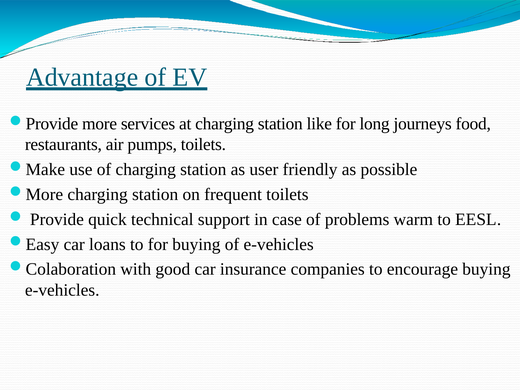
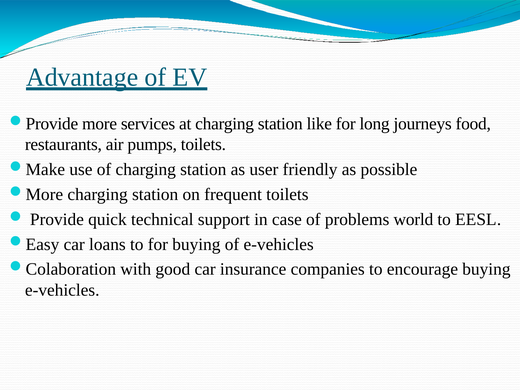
warm: warm -> world (413, 219)
